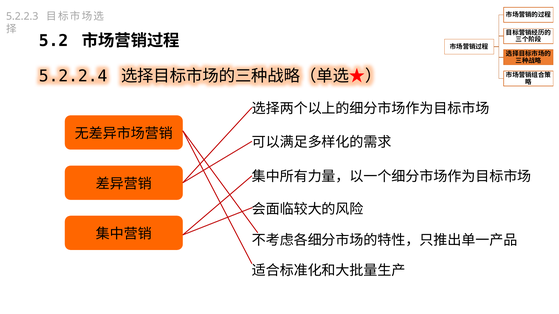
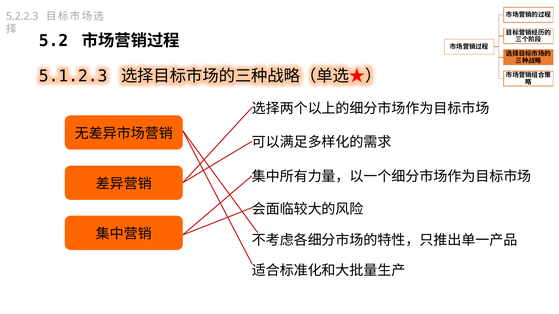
5.2.2.4: 5.2.2.4 -> 5.1.2.3 (73, 76)
